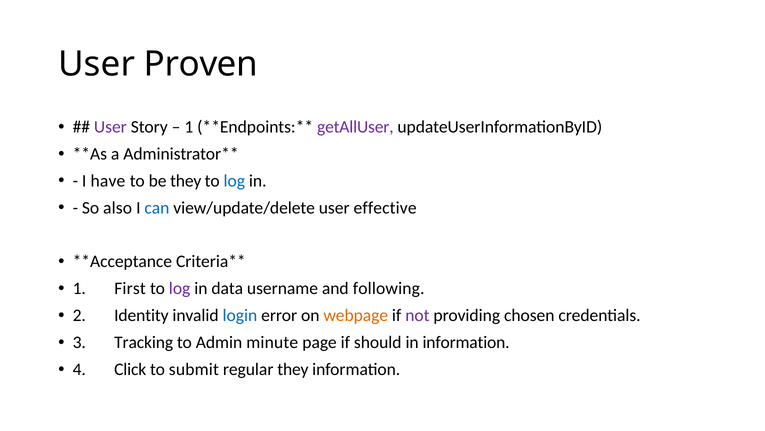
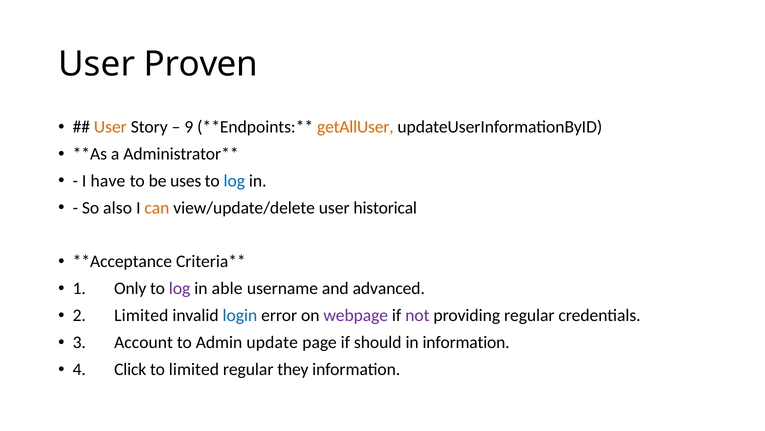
User colour: purple -> orange (110, 127)
1: 1 -> 9 (189, 127)
getAllUser colour: purple -> orange (355, 127)
be they: they -> uses (186, 181)
can colour: blue -> orange (157, 207)
effective: effective -> historical (385, 207)
First: First -> Only (130, 288)
data: data -> able (227, 288)
following: following -> advanced (389, 288)
2 Identity: Identity -> Limited (141, 315)
webpage colour: orange -> purple (356, 315)
providing chosen: chosen -> regular (529, 315)
Tracking: Tracking -> Account (144, 342)
minute: minute -> update (272, 342)
to submit: submit -> limited (194, 369)
